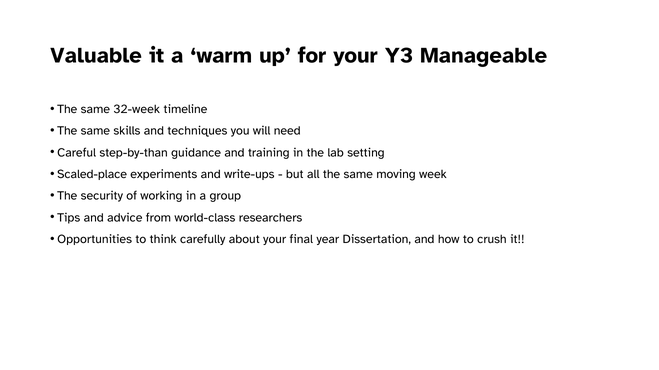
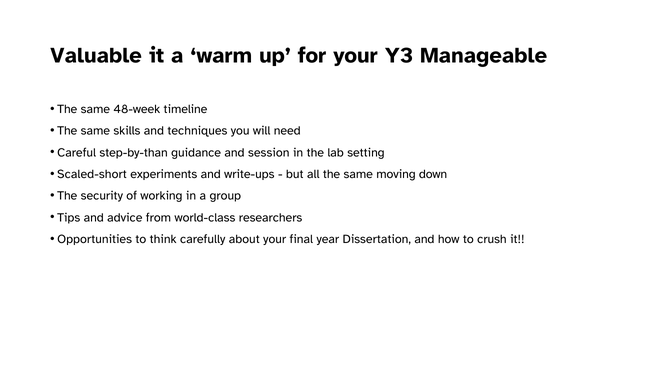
32-week: 32-week -> 48-week (137, 109)
training: training -> session (269, 153)
Scaled-place: Scaled-place -> Scaled-short (92, 175)
week: week -> down (433, 175)
